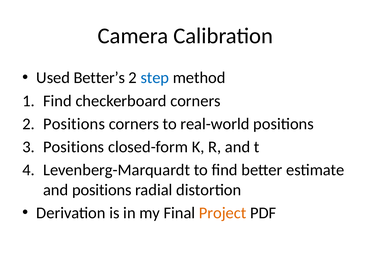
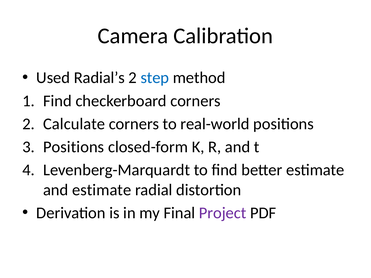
Better’s: Better’s -> Radial’s (99, 78)
2 Positions: Positions -> Calculate (74, 124)
and positions: positions -> estimate (102, 190)
Project colour: orange -> purple (223, 213)
